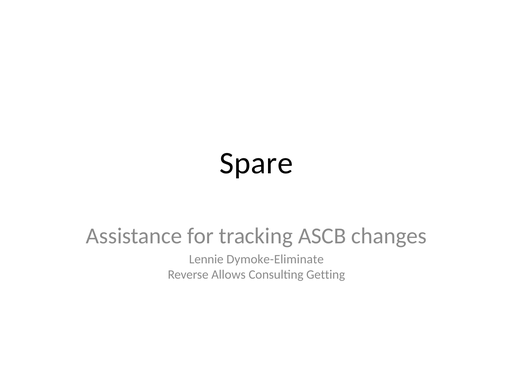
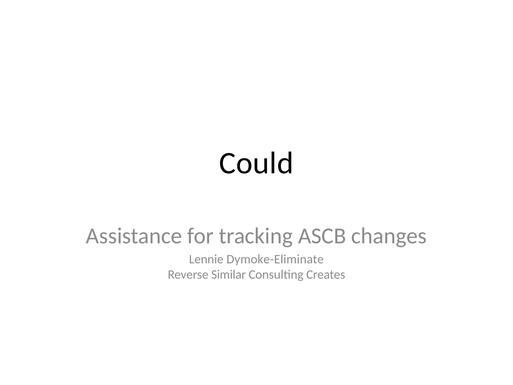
Spare: Spare -> Could (256, 163)
Allows: Allows -> Similar (229, 275)
Getting: Getting -> Creates (326, 275)
